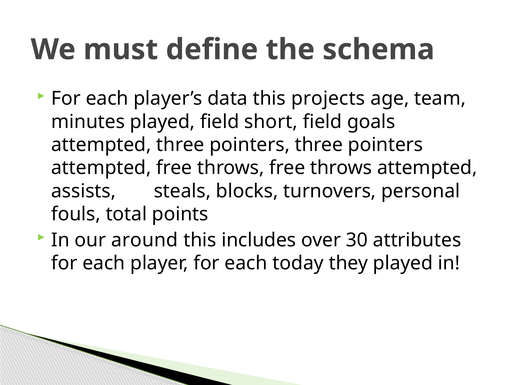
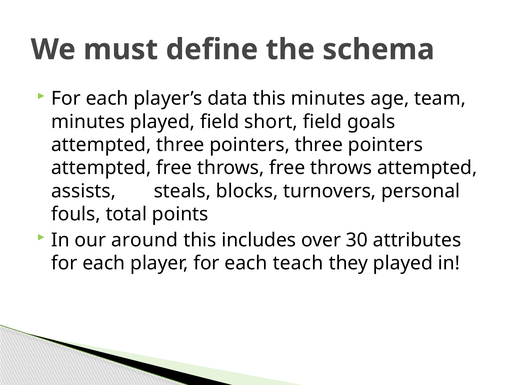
this projects: projects -> minutes (328, 99)
today: today -> teach (298, 263)
